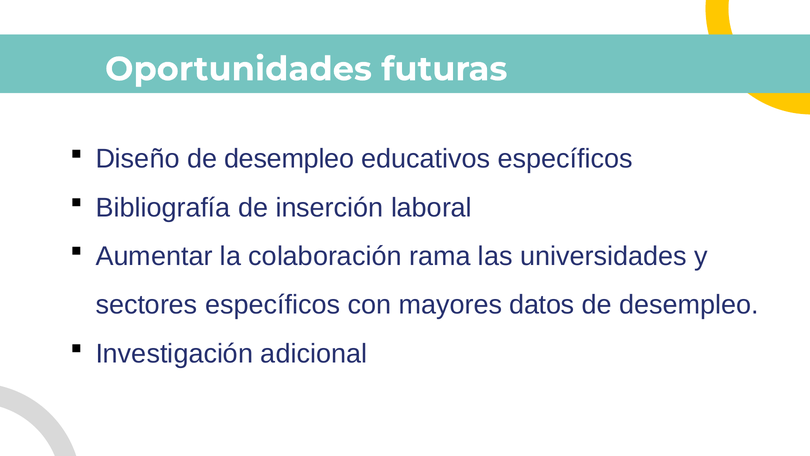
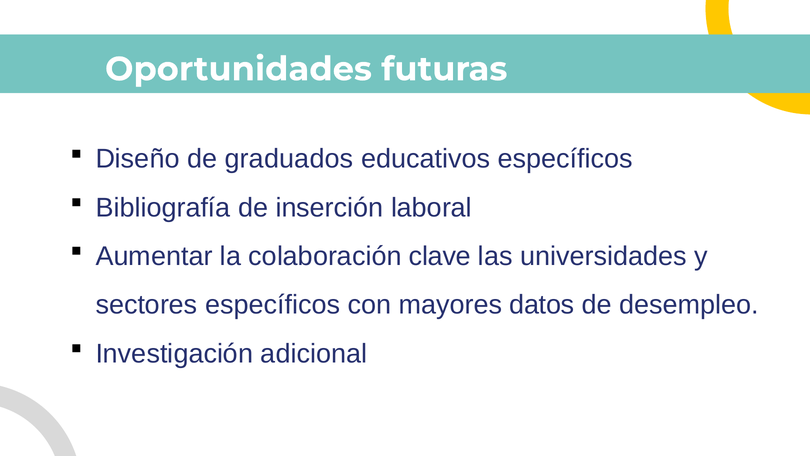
Diseño de desempleo: desempleo -> graduados (289, 159)
rama: rama -> clave (440, 256)
